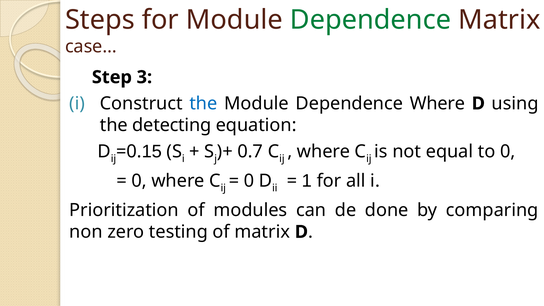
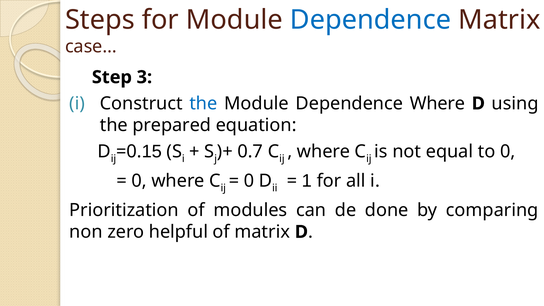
Dependence colour: green -> blue (371, 20)
detecting: detecting -> prepared (172, 125)
testing: testing -> helpful (178, 232)
